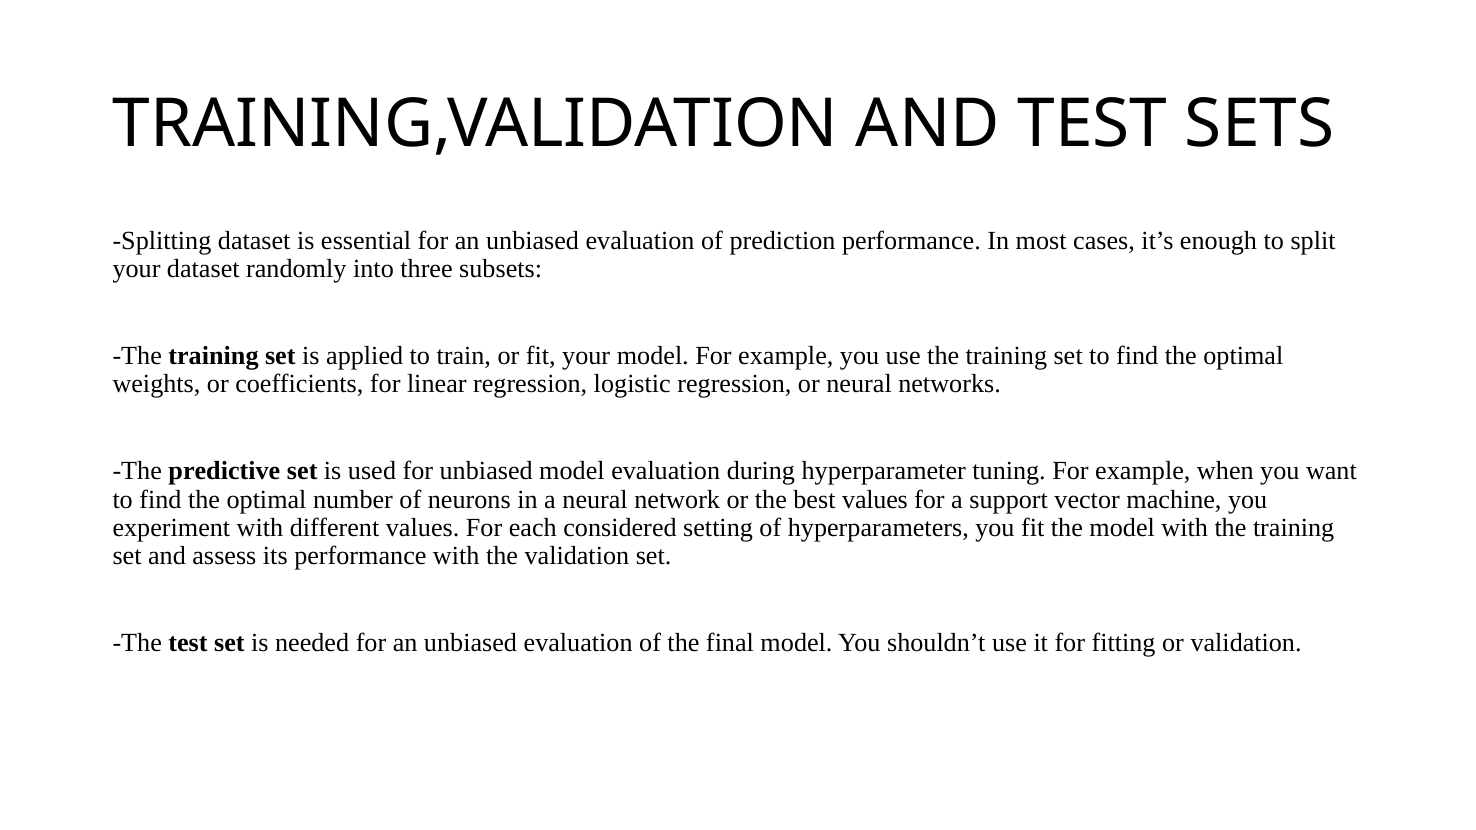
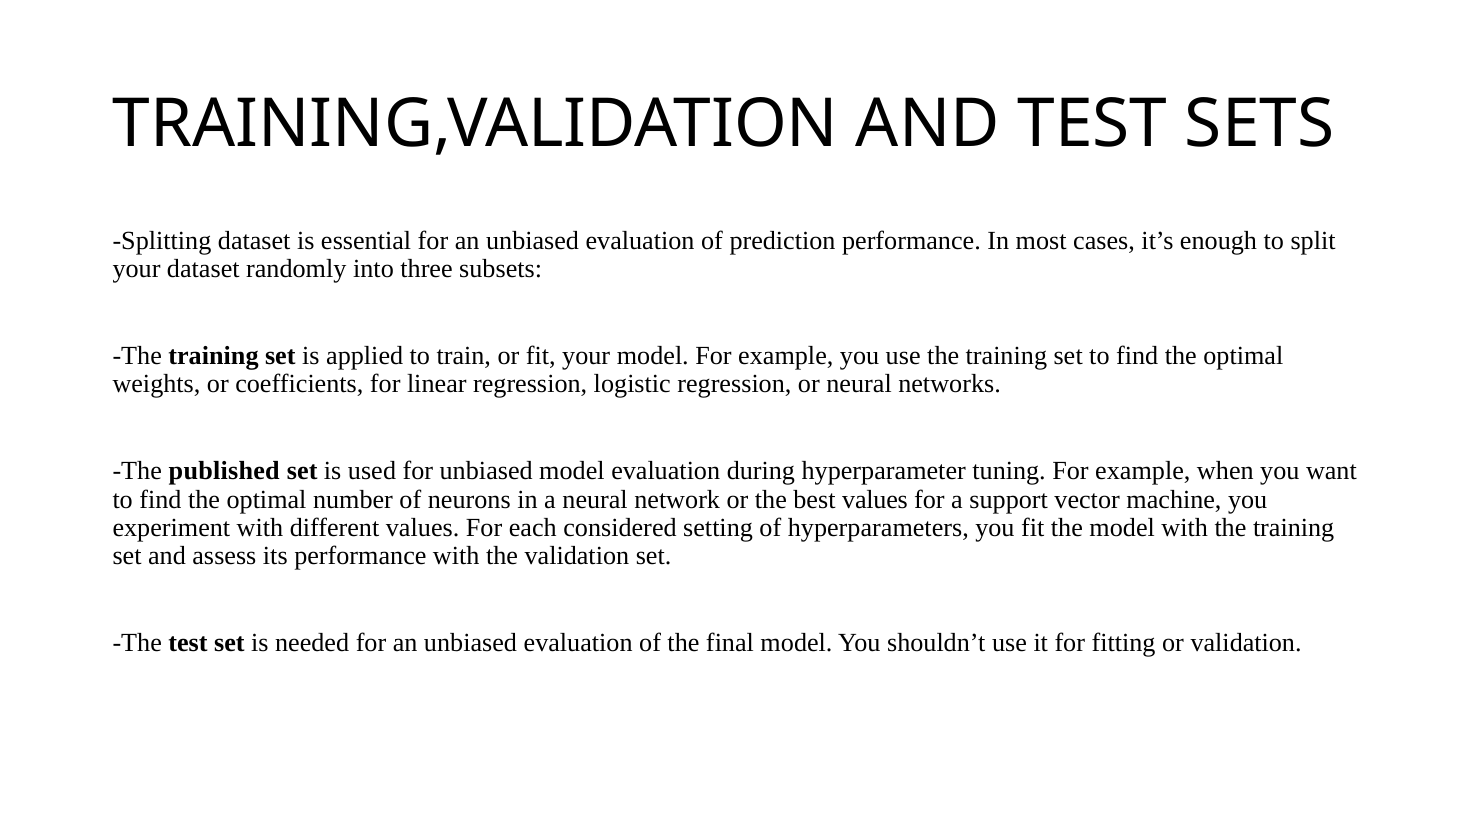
predictive: predictive -> published (224, 471)
